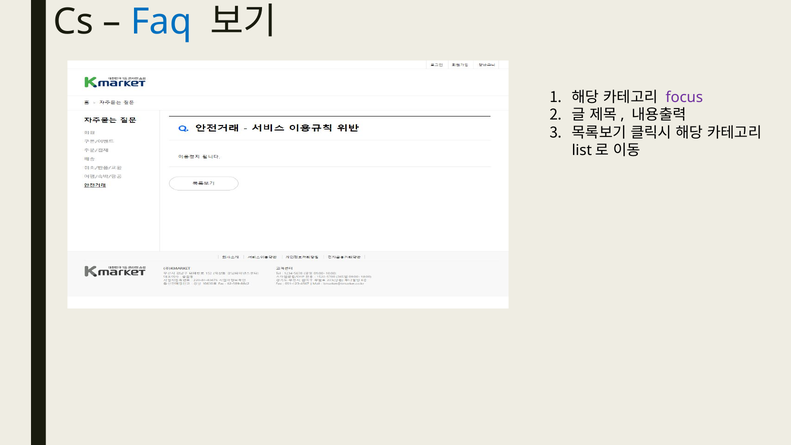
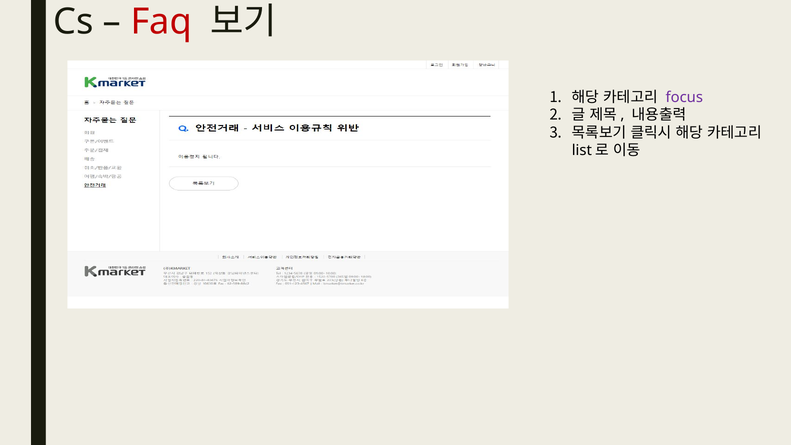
Faq colour: blue -> red (161, 22)
